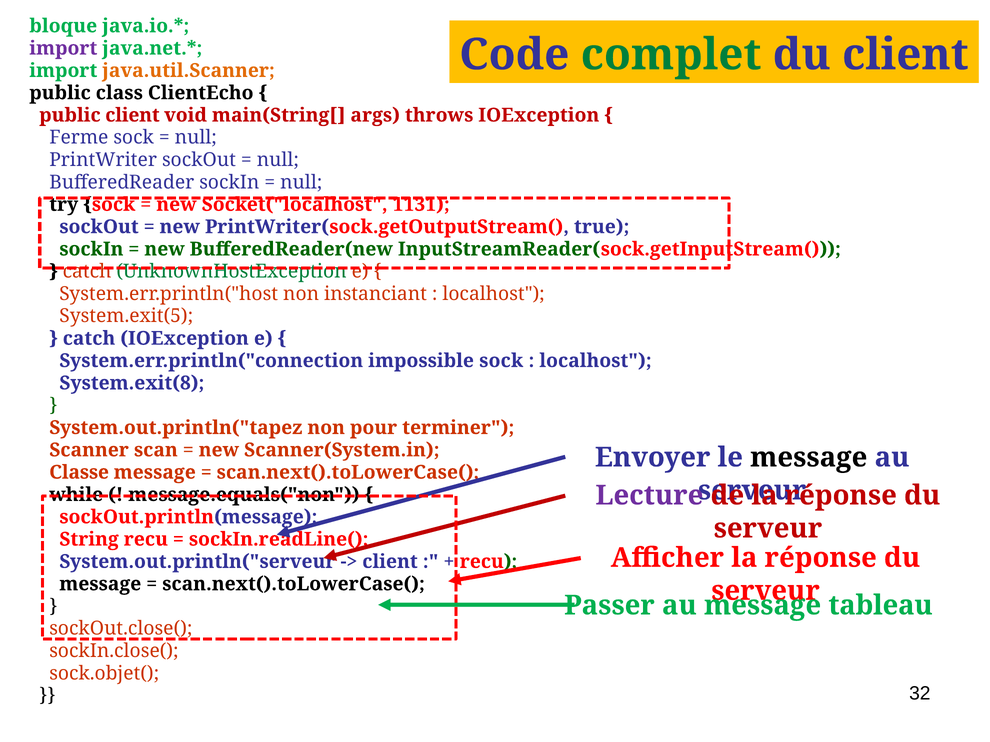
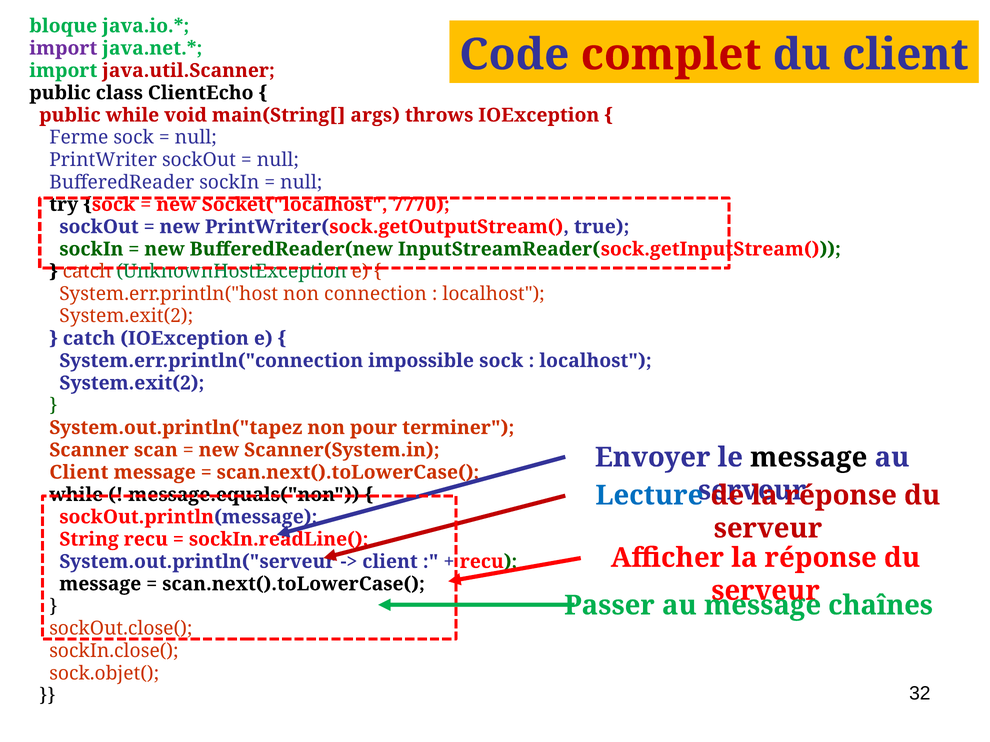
complet colour: green -> red (671, 55)
java.util.Scanner colour: orange -> red (189, 71)
public client: client -> while (132, 115)
1131: 1131 -> 7770 (421, 205)
instanciant: instanciant -> connection (375, 294)
System.exit(5: System.exit(5 -> System.exit(2 (126, 316)
System.exit(8: System.exit(8 -> System.exit(2 (132, 383)
Classe: Classe -> Client (79, 473)
Lecture colour: purple -> blue (649, 496)
tableau: tableau -> chaînes (881, 606)
